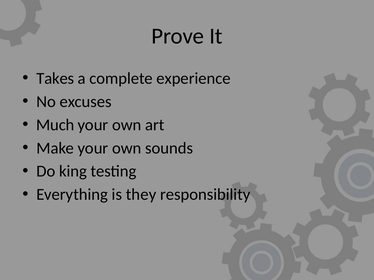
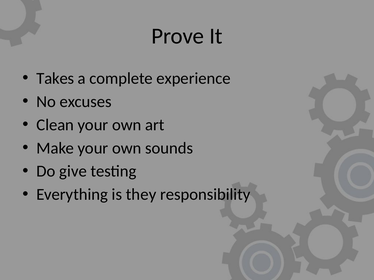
Much: Much -> Clean (55, 125)
king: king -> give (73, 172)
